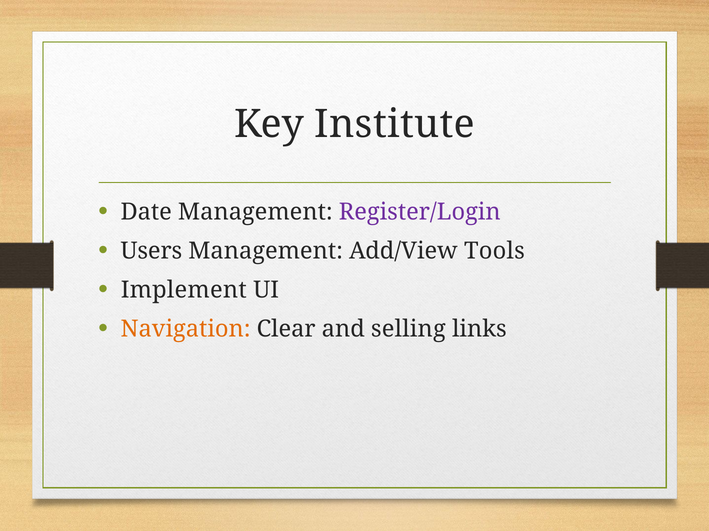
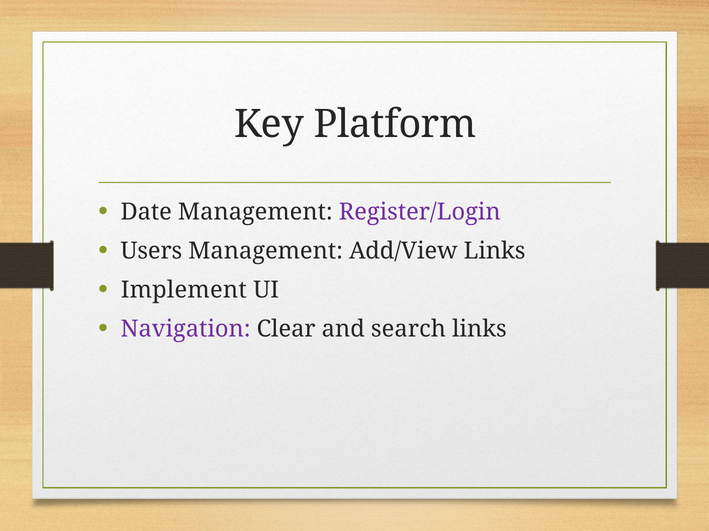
Institute: Institute -> Platform (395, 124)
Add/View Tools: Tools -> Links (495, 251)
Navigation colour: orange -> purple (186, 329)
selling: selling -> search (408, 329)
